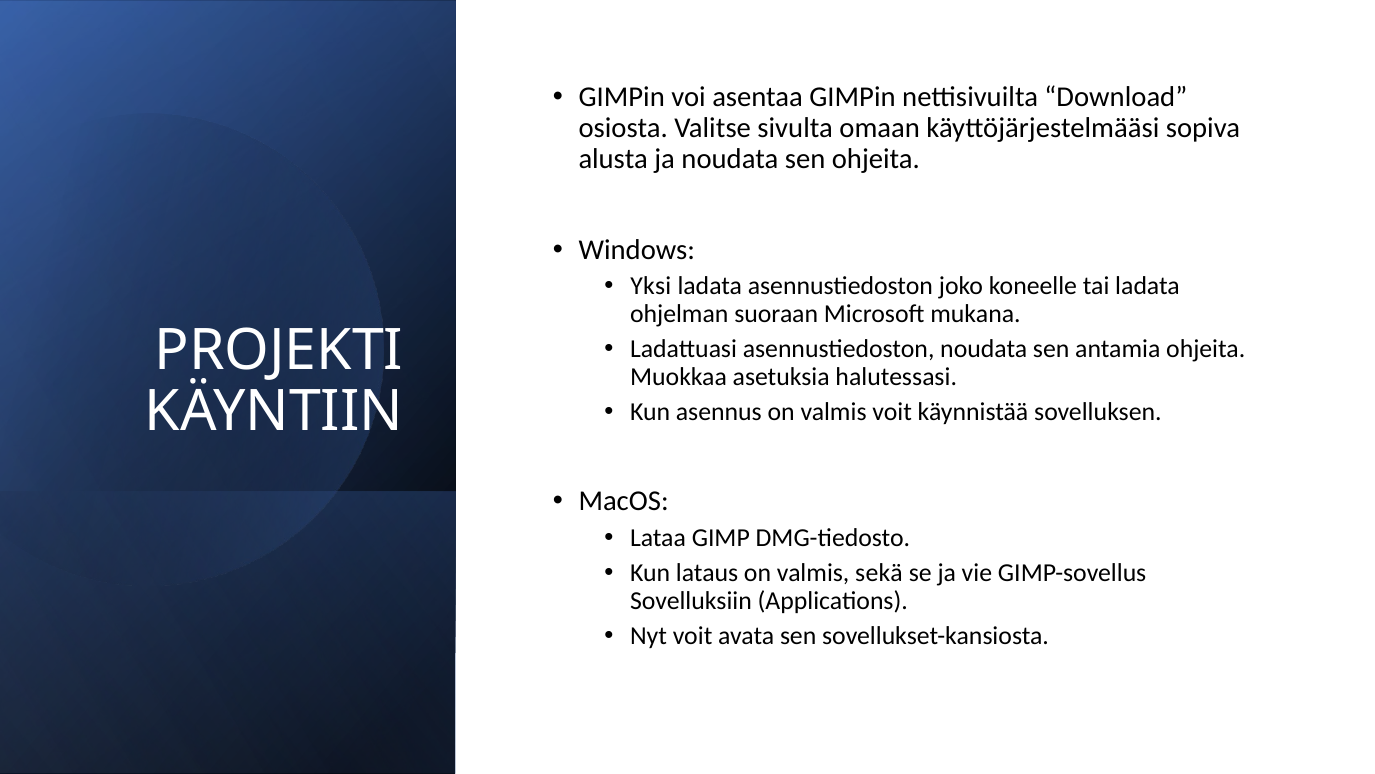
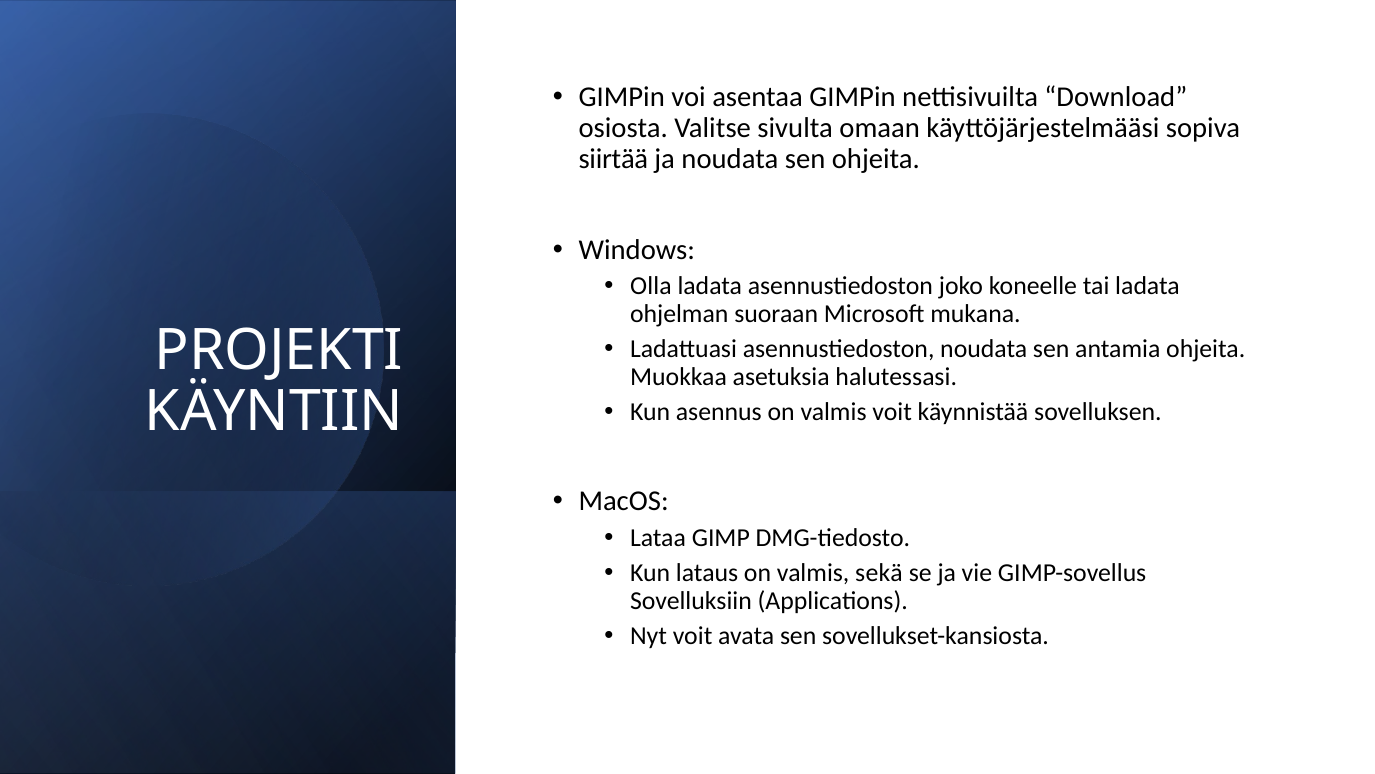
alusta: alusta -> siirtää (613, 159)
Yksi: Yksi -> Olla (651, 286)
